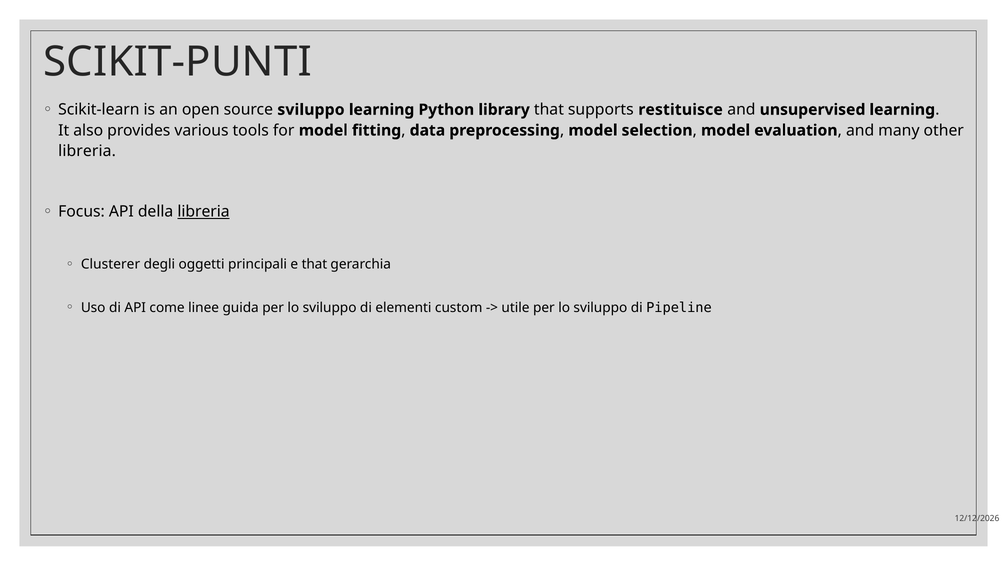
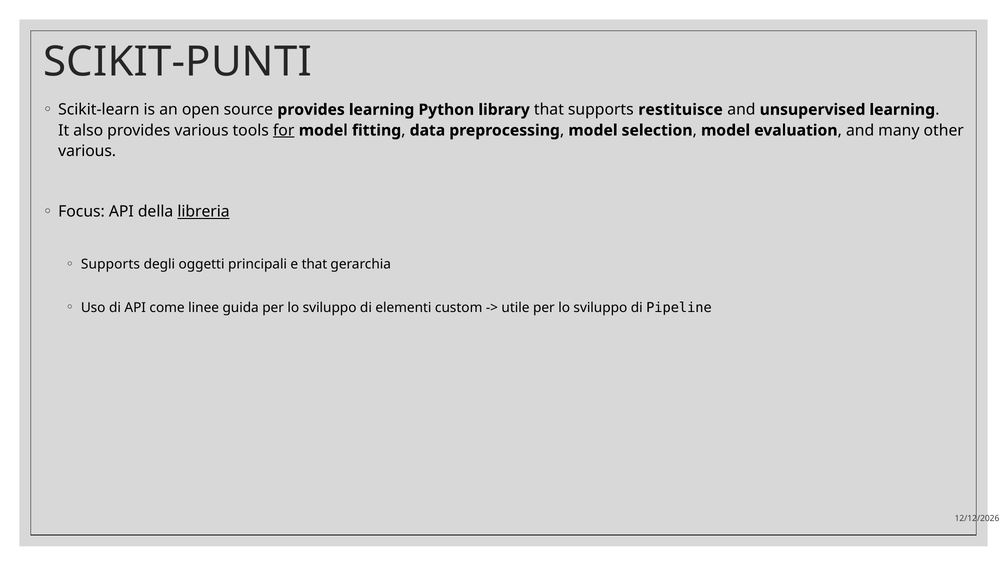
source sviluppo: sviluppo -> provides (311, 110)
for underline: none -> present (284, 131)
libreria: libreria -> various (87, 151)
Clusterer: Clusterer -> Supports (110, 265)
